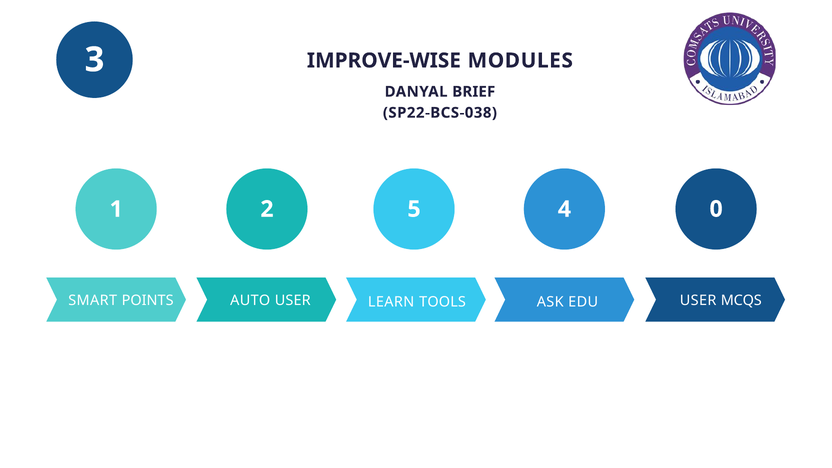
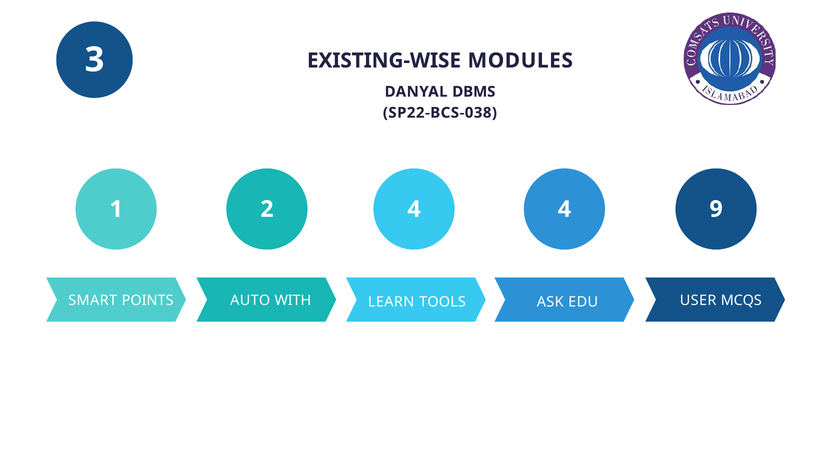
IMPROVE-WISE: IMPROVE-WISE -> EXISTING-WISE (384, 61)
BRIEF: BRIEF -> DBMS (474, 92)
2 5: 5 -> 4 (414, 209)
0: 0 -> 9 (716, 209)
AUTO USER: USER -> WITH (293, 301)
